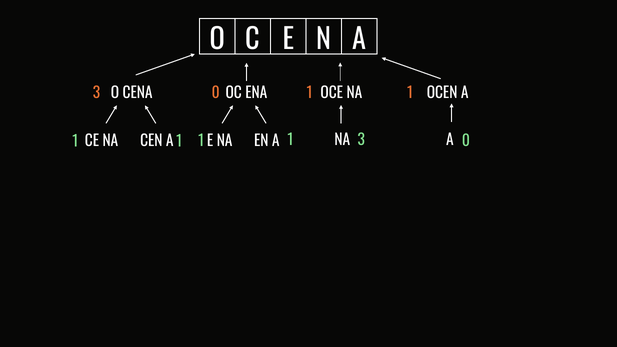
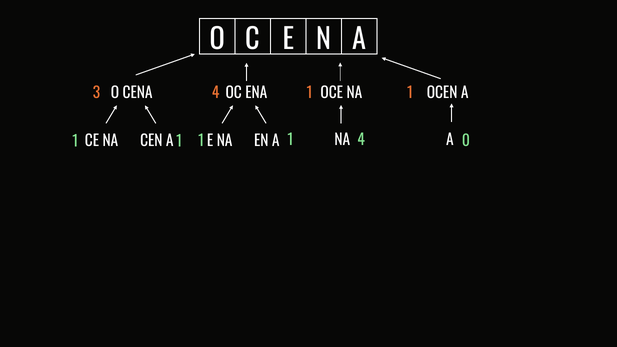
0: 0 -> 4 (216, 93)
1 3: 3 -> 4 (361, 140)
